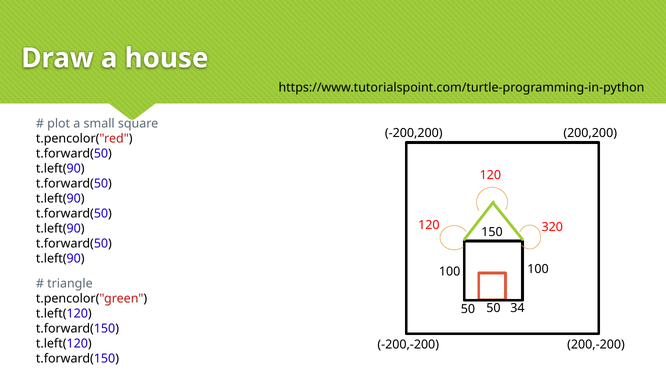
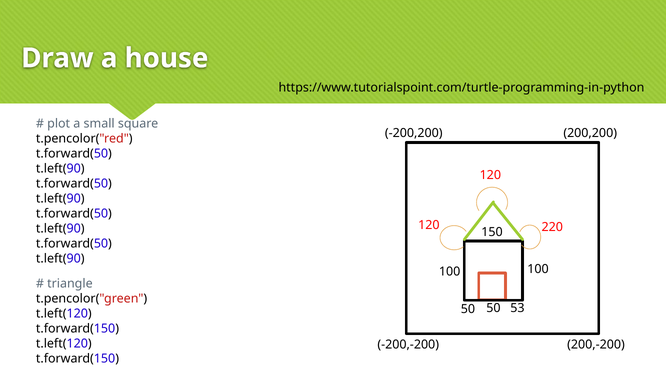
320: 320 -> 220 (552, 227)
34: 34 -> 53 (517, 308)
